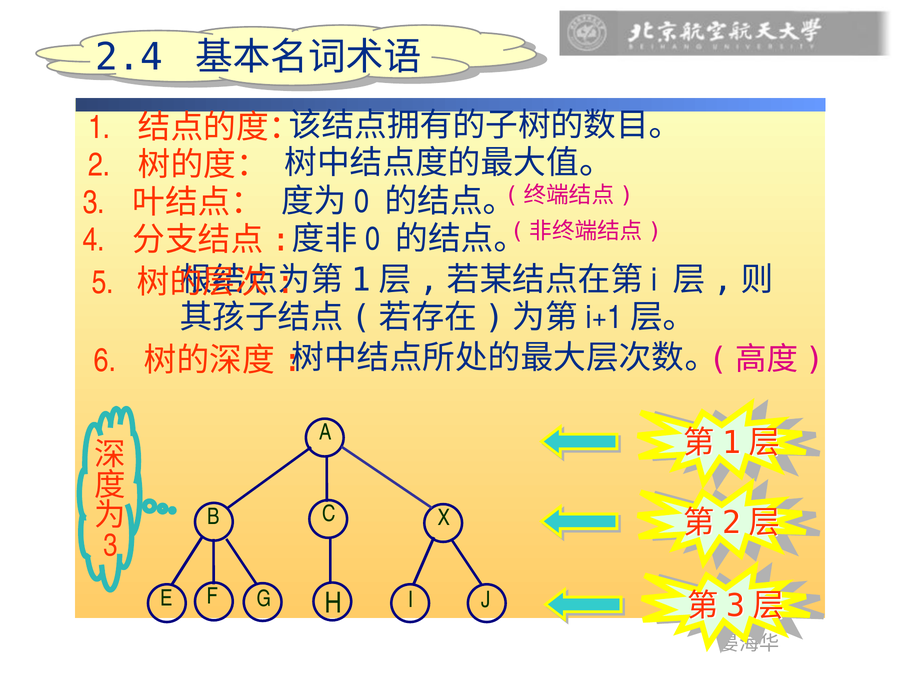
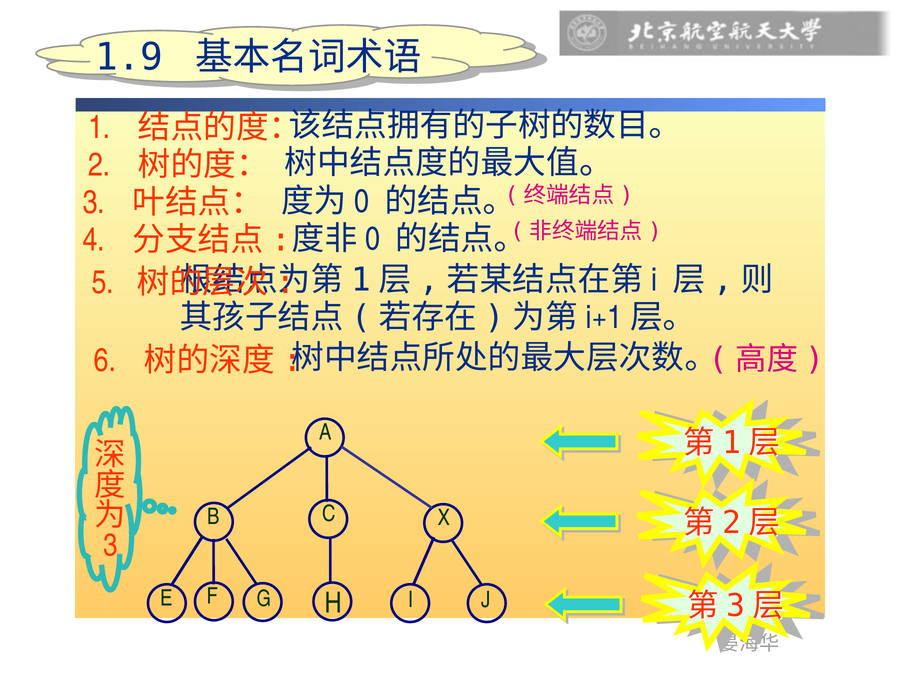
2.4: 2.4 -> 1.9 (129, 57)
